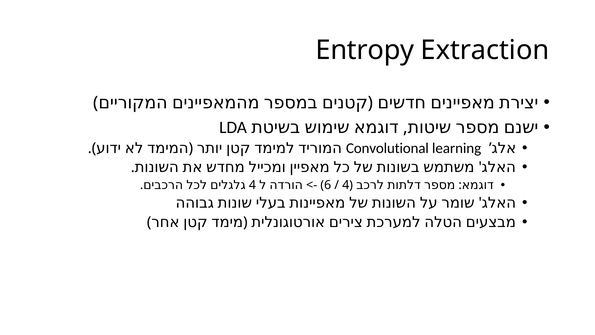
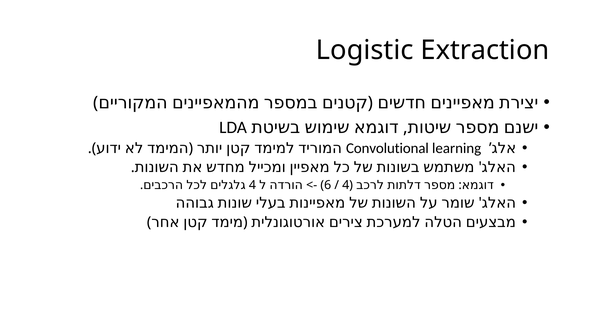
Entropy: Entropy -> Logistic (365, 50)
